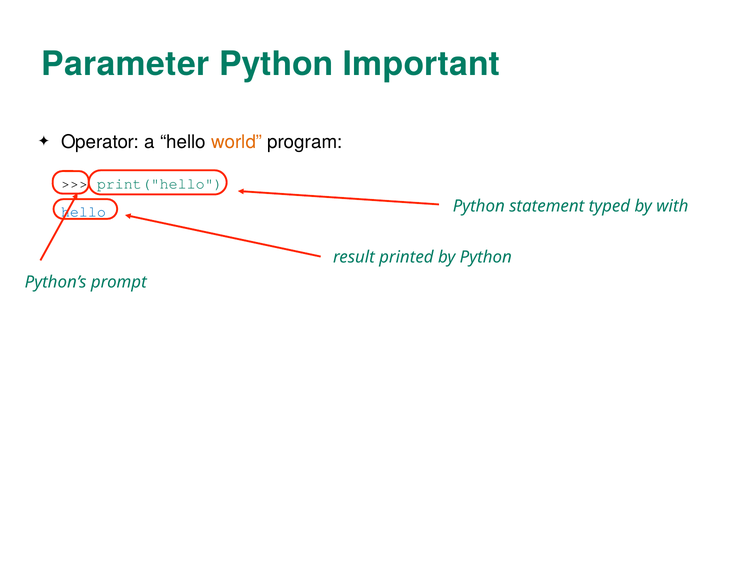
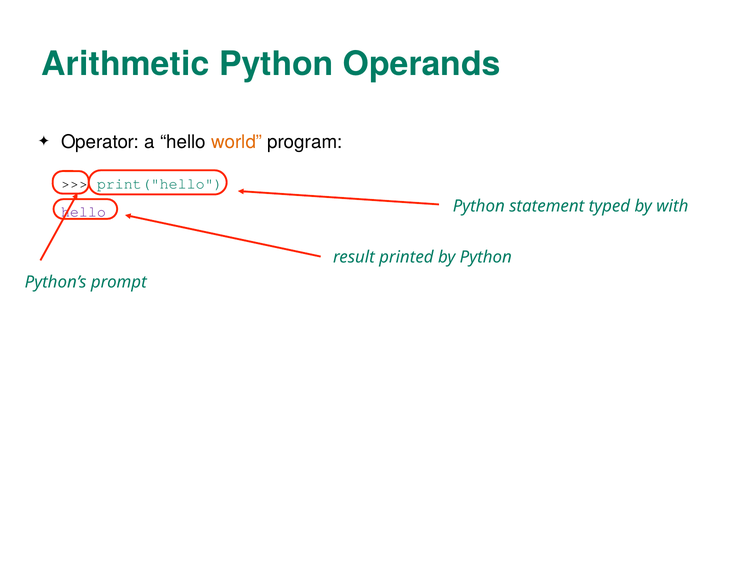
Parameter: Parameter -> Arithmetic (125, 64)
Important: Important -> Operands (422, 64)
hello colour: blue -> purple (83, 212)
